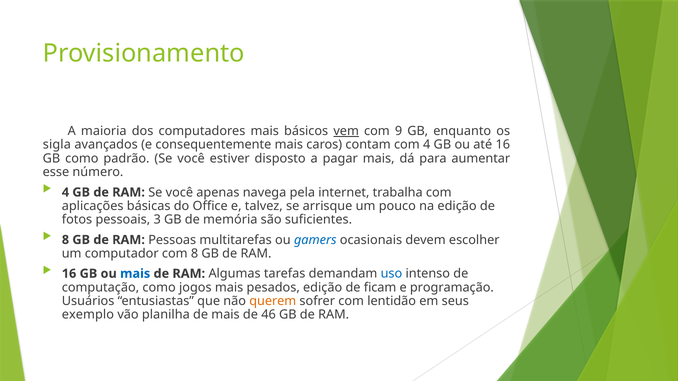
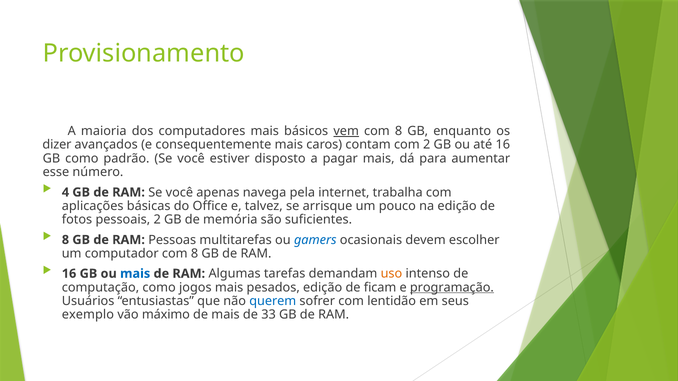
9: 9 -> 8 (399, 131)
sigla: sigla -> dizer (57, 145)
com 4: 4 -> 2 (427, 145)
pessoais 3: 3 -> 2 (157, 220)
uso colour: blue -> orange (391, 274)
programação underline: none -> present (452, 288)
querem colour: orange -> blue (273, 301)
planilha: planilha -> máximo (166, 315)
46: 46 -> 33 (269, 315)
